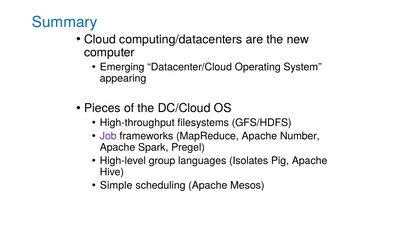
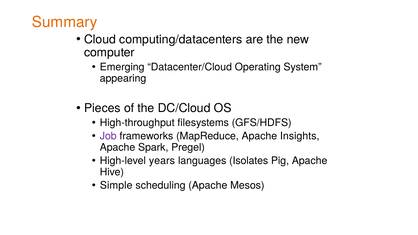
Summary colour: blue -> orange (65, 22)
Number: Number -> Insights (300, 136)
group: group -> years (162, 161)
